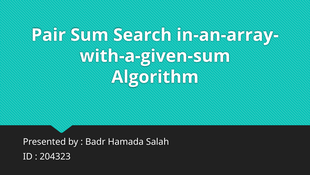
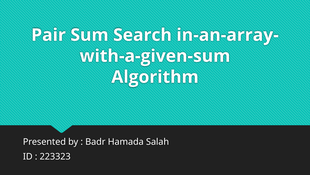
204323: 204323 -> 223323 (55, 156)
